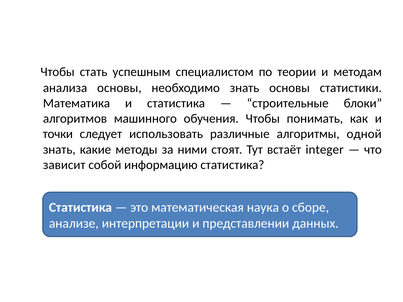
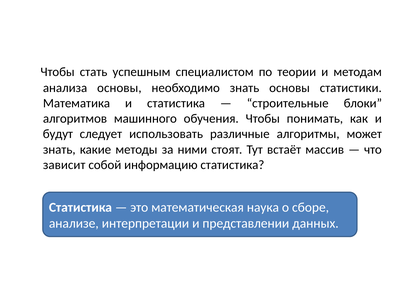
точки: точки -> будут (58, 134)
одной: одной -> может (364, 134)
integer: integer -> массив (325, 150)
